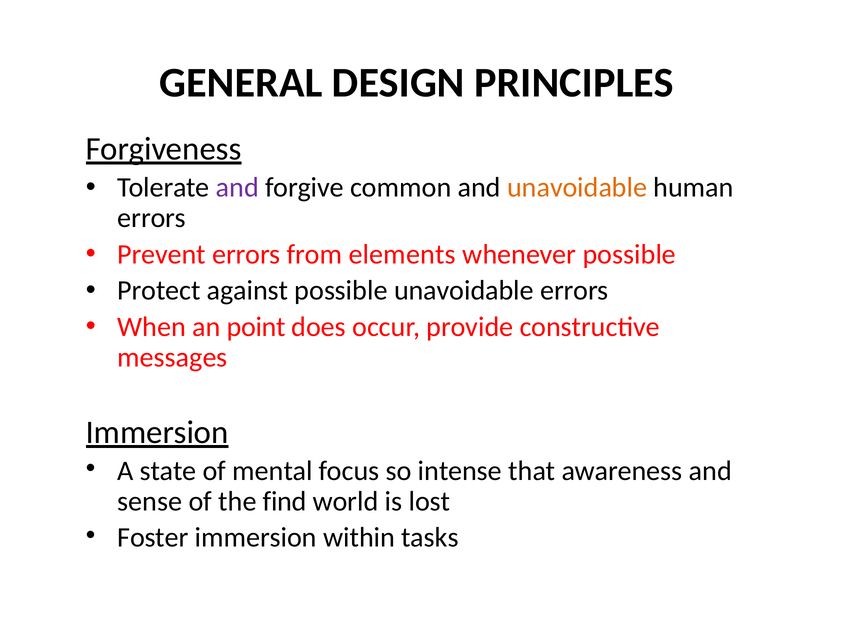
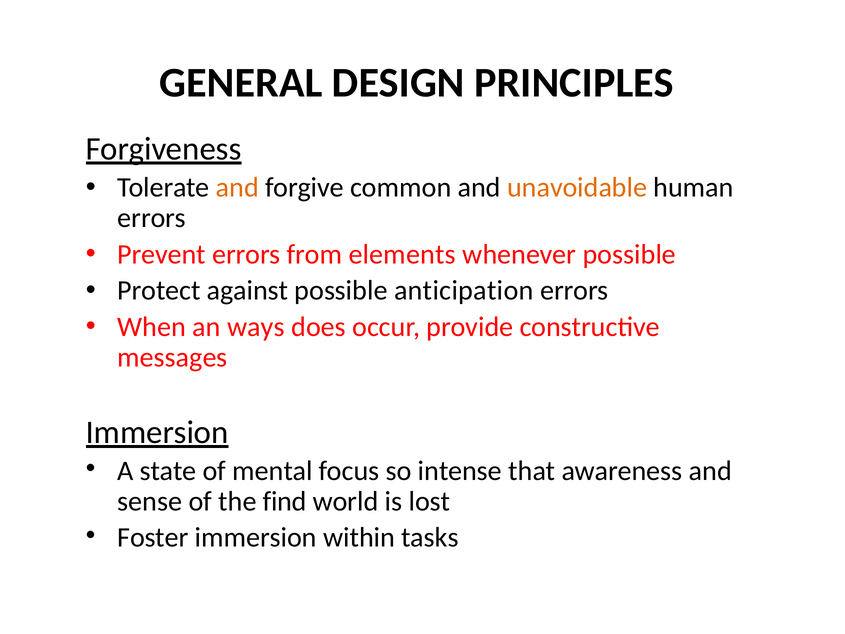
and colour: purple -> orange (237, 187)
possible unavoidable: unavoidable -> anticipation (464, 290)
point: point -> ways (256, 327)
